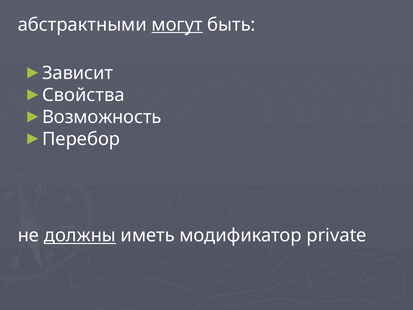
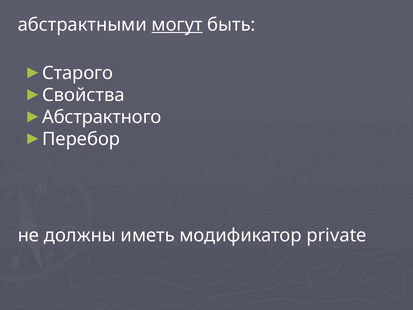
Зависит: Зависит -> Старого (78, 73)
Возможность: Возможность -> Абстрактного (102, 117)
должны underline: present -> none (80, 235)
